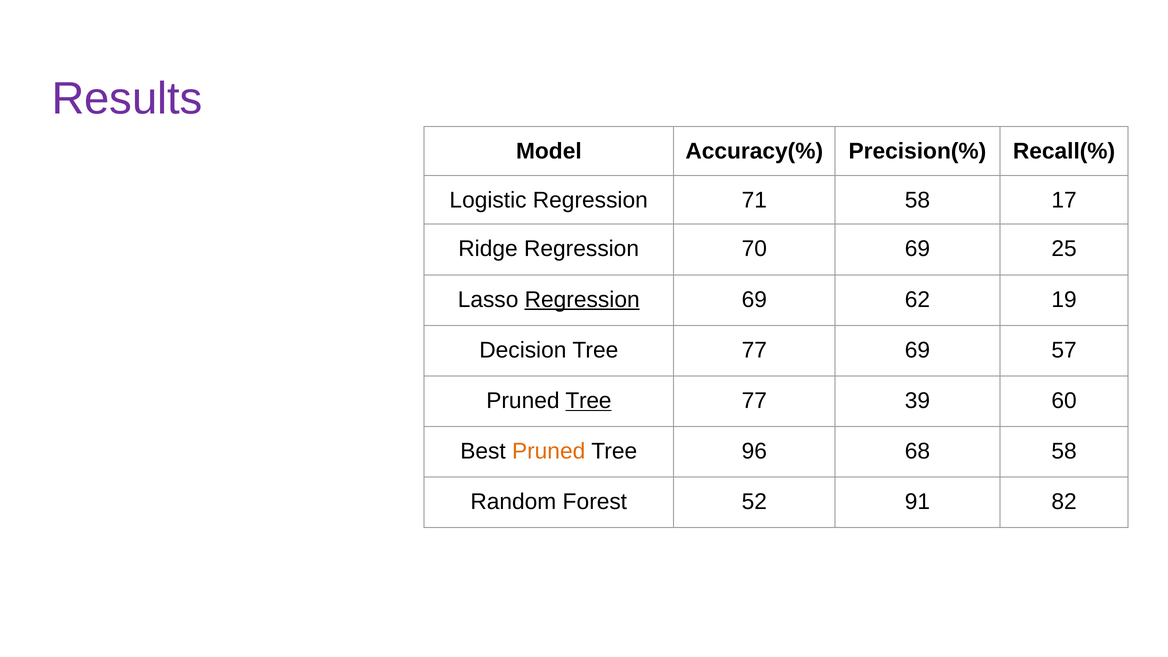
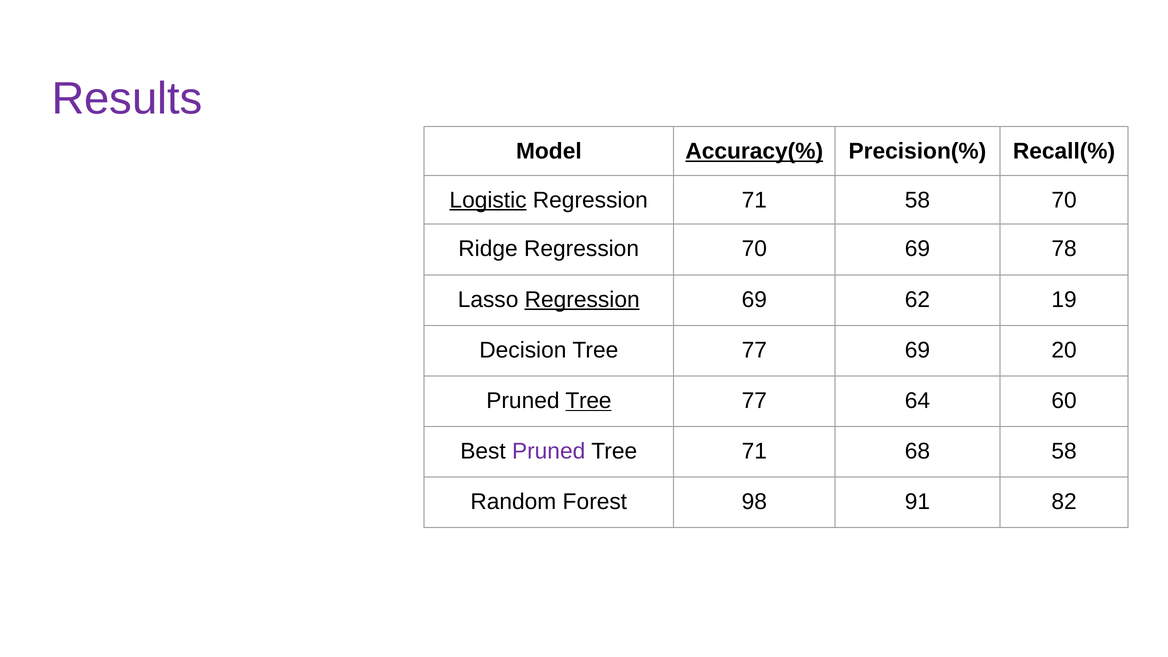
Accuracy(% underline: none -> present (754, 151)
Logistic underline: none -> present (488, 200)
58 17: 17 -> 70 (1064, 200)
25: 25 -> 78 (1064, 249)
57: 57 -> 20 (1064, 350)
39: 39 -> 64 (917, 401)
Pruned colour: orange -> purple (549, 451)
Tree 96: 96 -> 71 (754, 451)
52: 52 -> 98 (754, 502)
